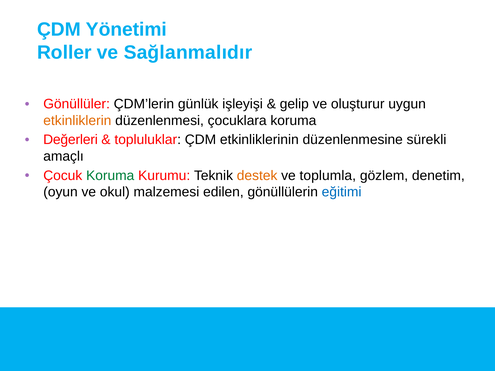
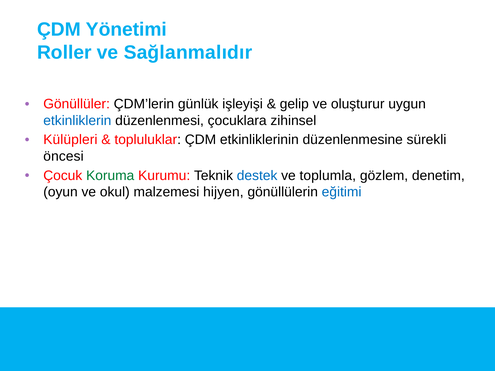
etkinliklerin colour: orange -> blue (77, 121)
çocuklara koruma: koruma -> zihinsel (293, 121)
Değerleri: Değerleri -> Külüpleri (70, 140)
amaçlı: amaçlı -> öncesi (63, 156)
destek colour: orange -> blue (257, 176)
edilen: edilen -> hijyen (223, 192)
